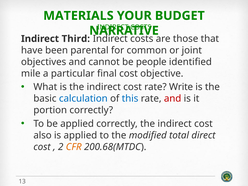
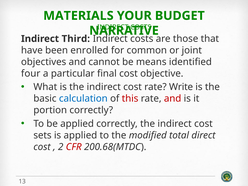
parental: parental -> enrolled (89, 50)
people: people -> means (151, 62)
mile: mile -> four (31, 74)
this colour: blue -> red (130, 99)
also: also -> sets (42, 135)
CFR colour: orange -> red (74, 147)
